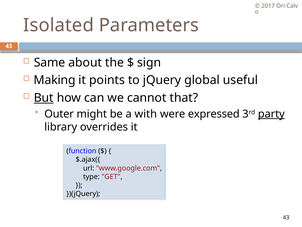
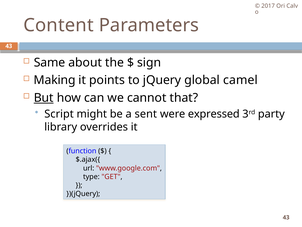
Isolated: Isolated -> Content (59, 25)
useful: useful -> camel (240, 80)
Outer: Outer -> Script (59, 114)
with: with -> sent (146, 114)
party underline: present -> none (271, 114)
